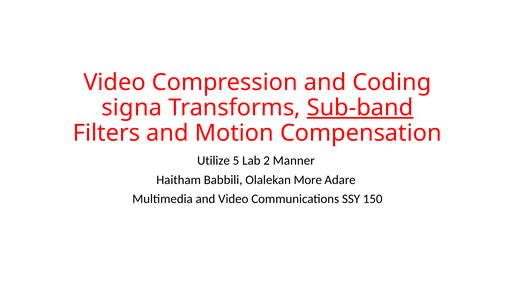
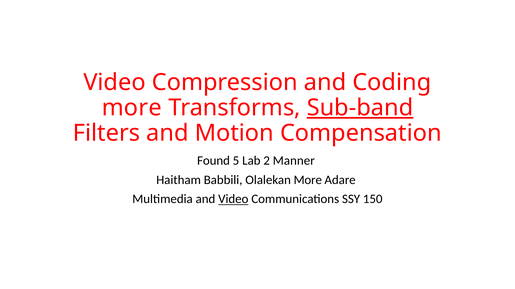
signa: signa -> more (132, 108)
Utilize: Utilize -> Found (214, 161)
Video underline: none -> present (233, 200)
